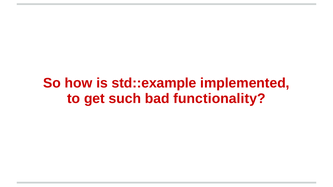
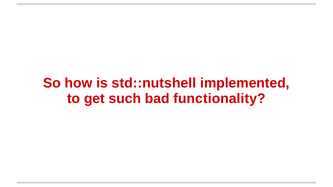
std::example: std::example -> std::nutshell (154, 83)
